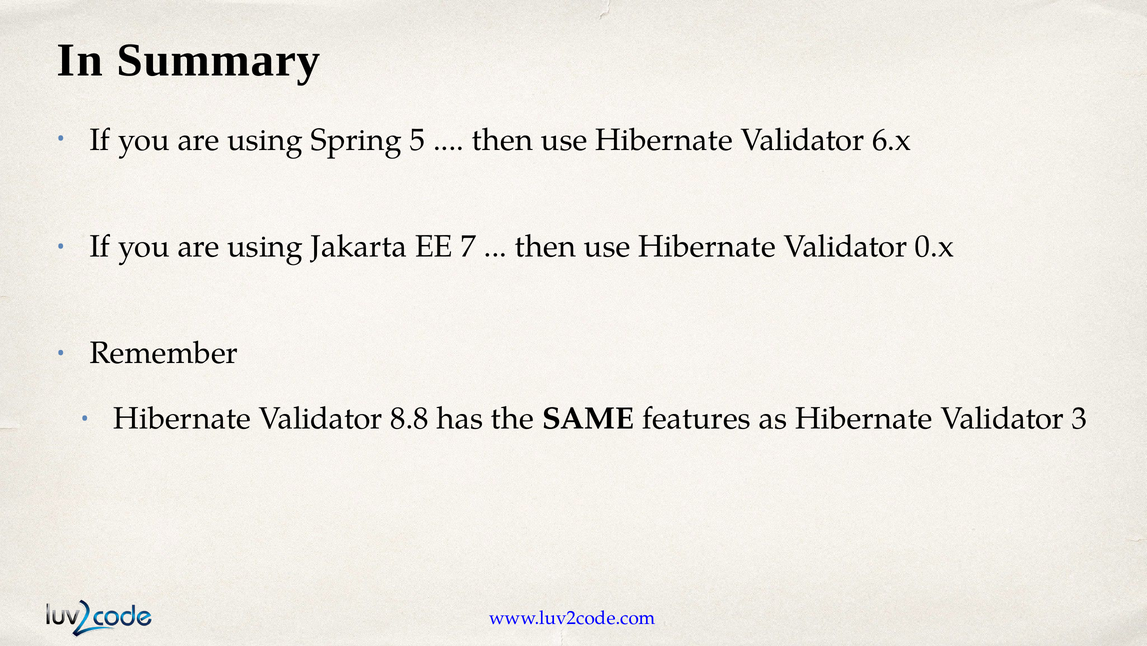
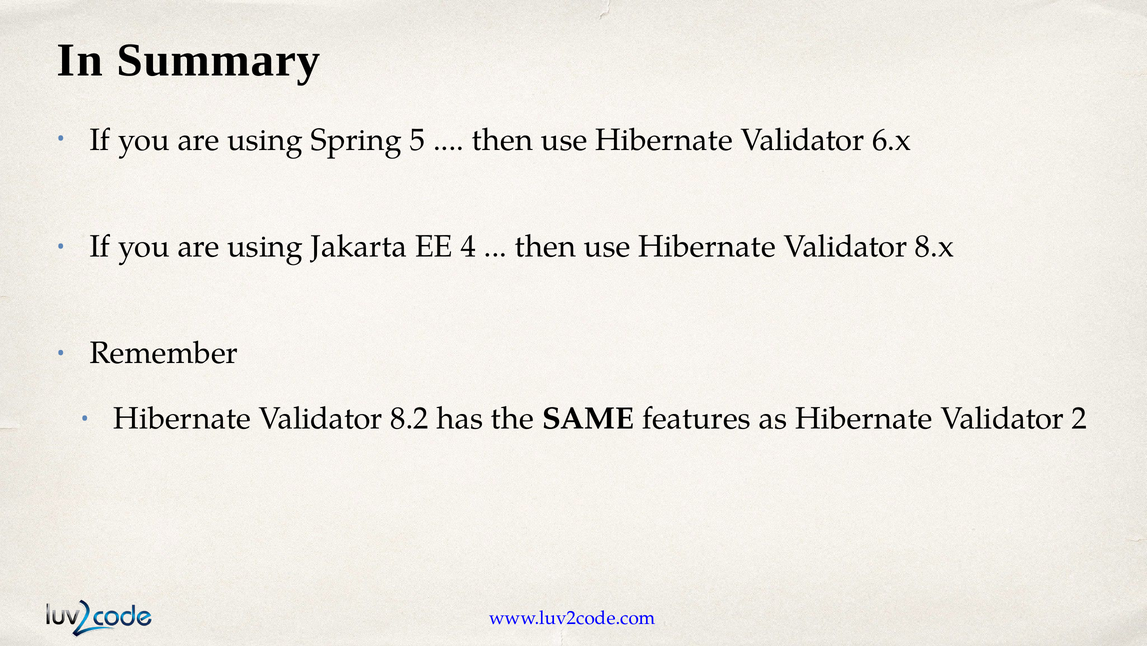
7: 7 -> 4 (468, 246)
0.x: 0.x -> 8.x (934, 246)
8.8: 8.8 -> 8.2 (409, 418)
3: 3 -> 2 (1079, 418)
